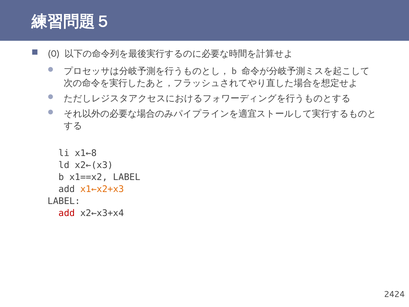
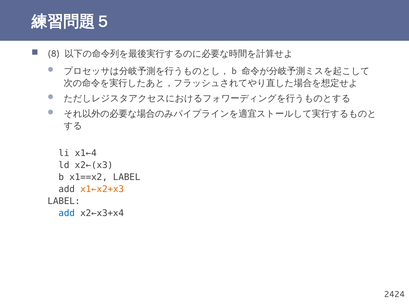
0: 0 -> 8 (54, 54)
x1←8: x1←8 -> x1←4 (86, 153)
add colour: red -> blue (67, 213)
